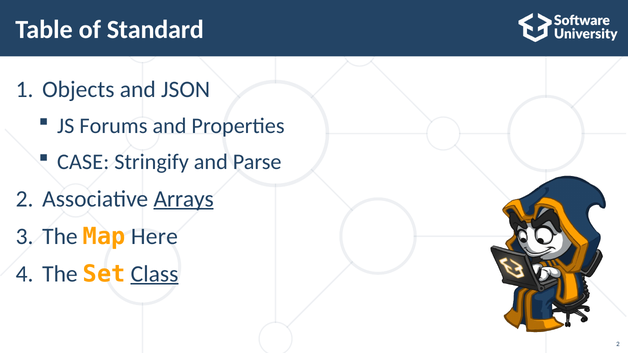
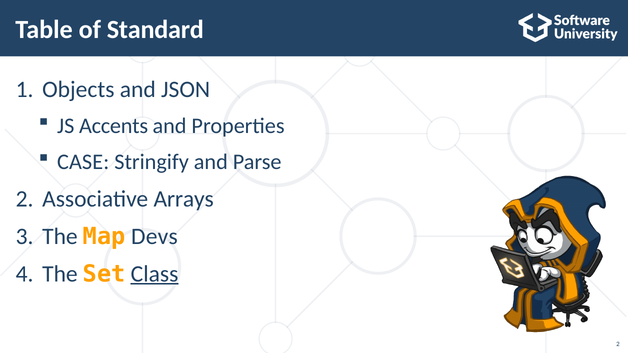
Forums: Forums -> Accents (114, 126)
Arrays underline: present -> none (184, 199)
Here: Here -> Devs (154, 236)
